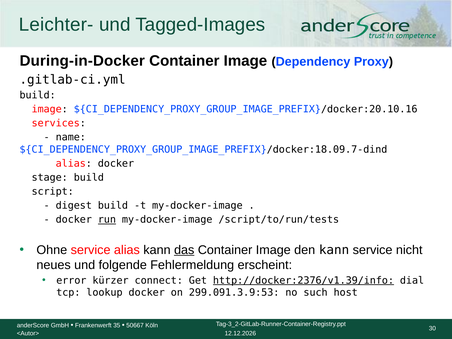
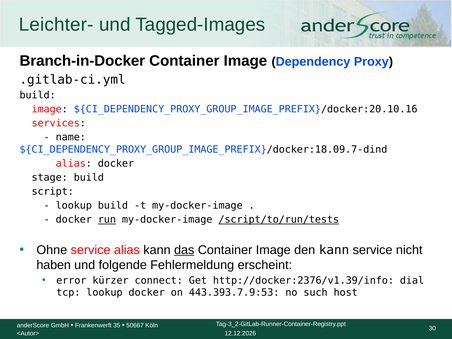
During-in-Docker: During-in-Docker -> Branch-in-Docker (82, 61)
digest: digest -> lookup (74, 206)
/script/to/run/tests underline: none -> present (279, 220)
neues: neues -> haben (54, 265)
http://docker:2376/v1.39/info underline: present -> none (303, 280)
299.091.3.9:53: 299.091.3.9:53 -> 443.393.7.9:53 (234, 292)
